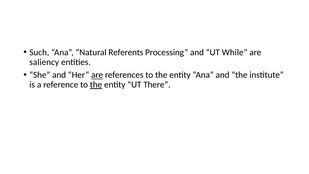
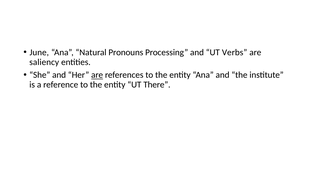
Such: Such -> June (39, 52)
Referents: Referents -> Pronouns (126, 52)
While: While -> Verbs (235, 52)
the underline: present -> none (96, 85)
